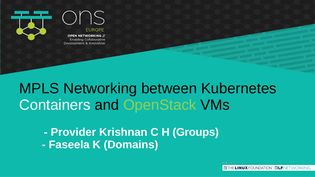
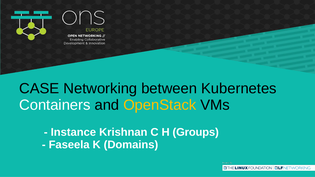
MPLS: MPLS -> CASE (39, 89)
OpenStack colour: light green -> yellow (160, 105)
Provider: Provider -> Instance (73, 132)
